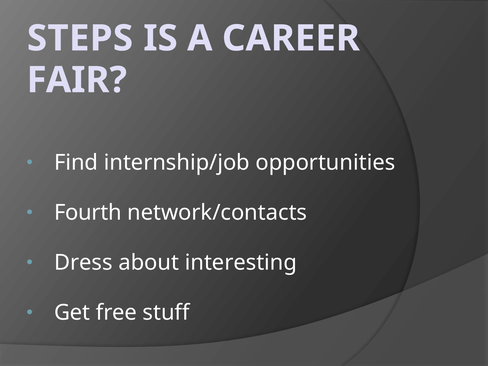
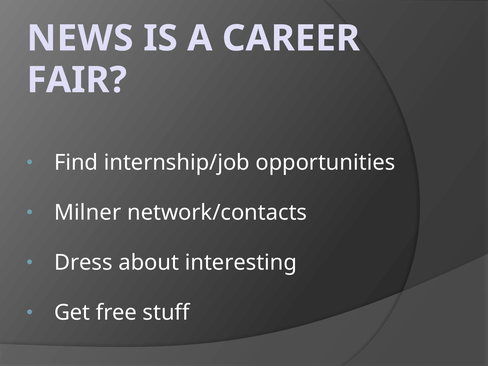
STEPS: STEPS -> NEWS (80, 38)
Fourth: Fourth -> Milner (88, 213)
